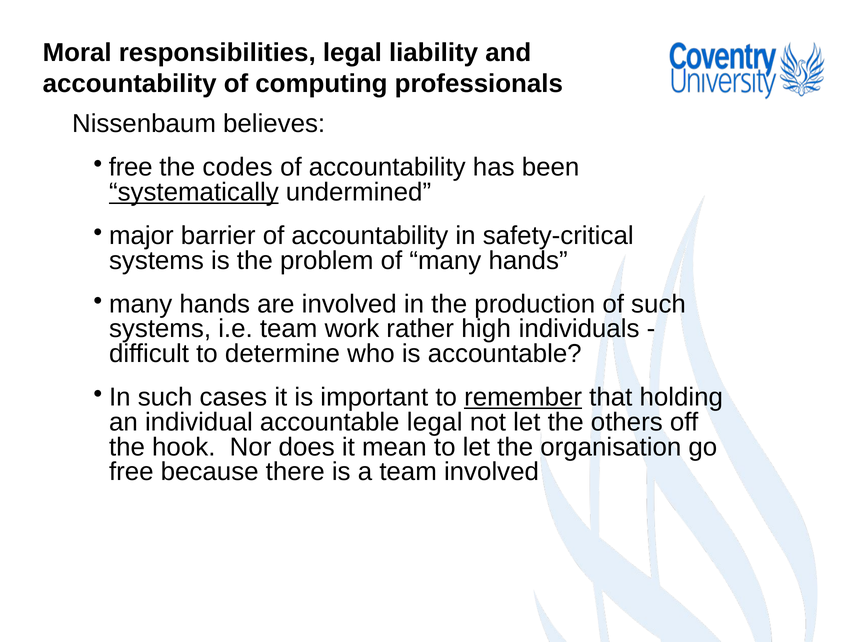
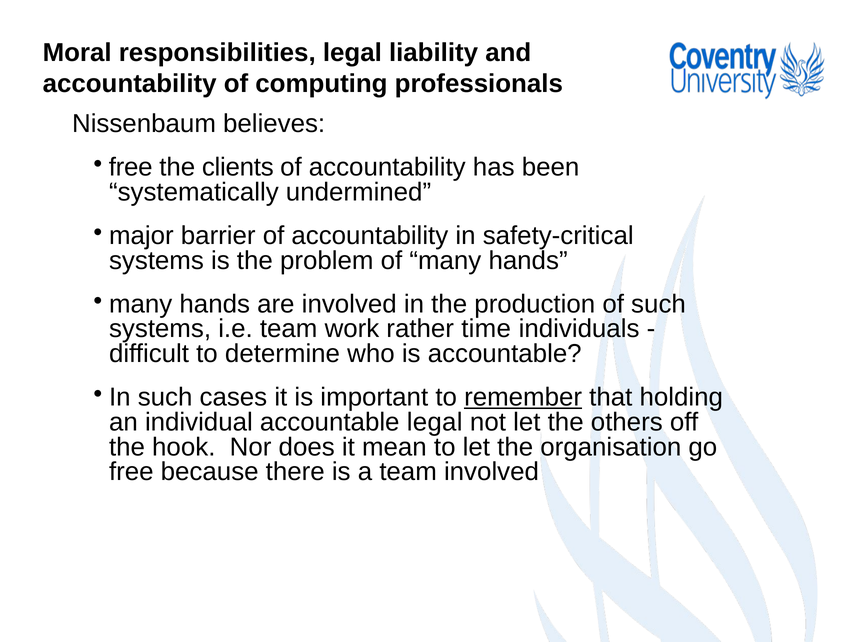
codes: codes -> clients (238, 167)
systematically underline: present -> none (194, 192)
high: high -> time (486, 329)
